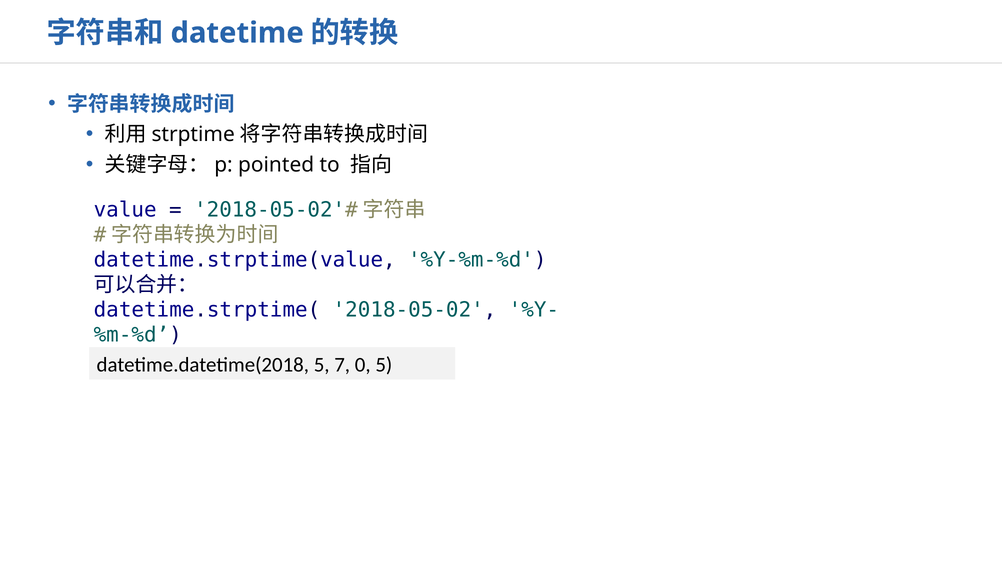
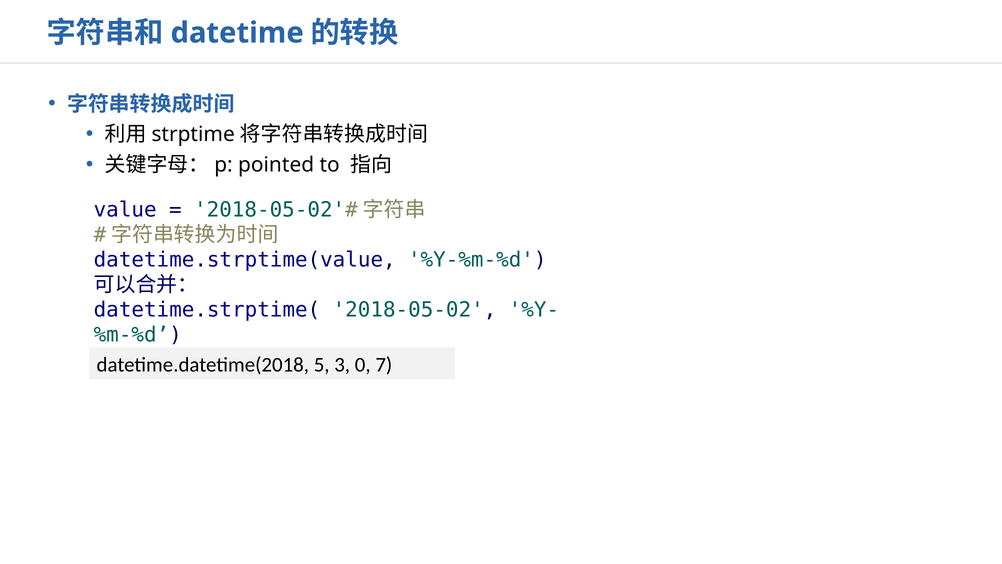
7: 7 -> 3 (342, 365)
0 5: 5 -> 7 (384, 365)
